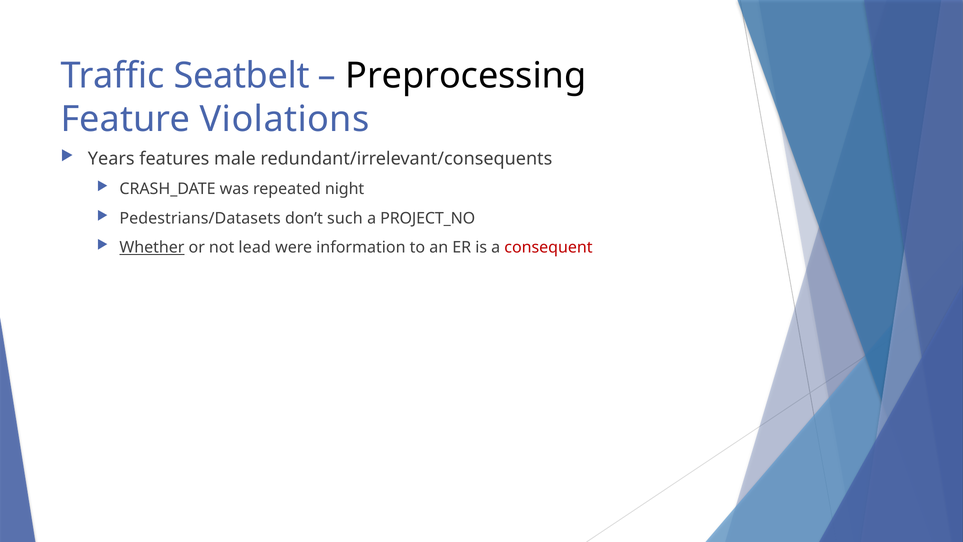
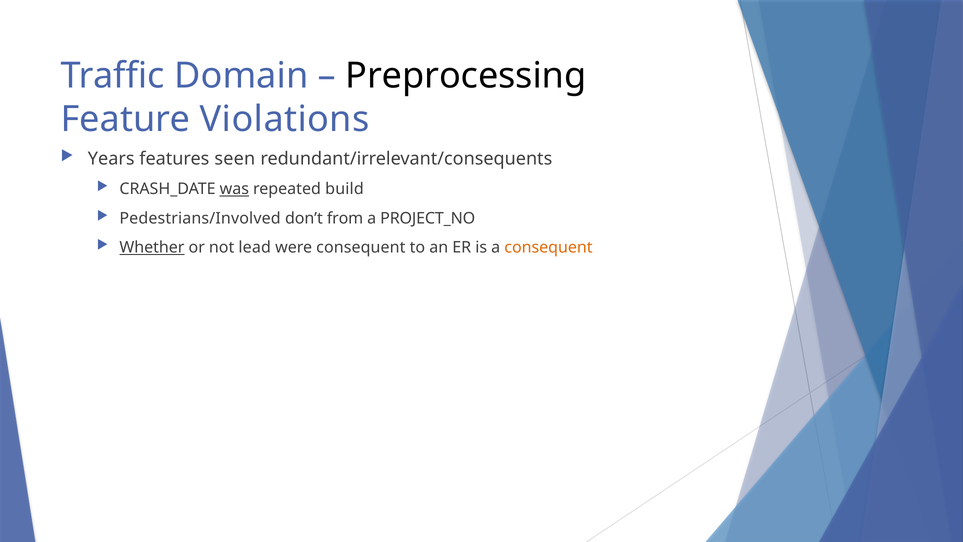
Seatbelt: Seatbelt -> Domain (241, 76)
male: male -> seen (235, 158)
was underline: none -> present (234, 189)
night: night -> build (345, 189)
Pedestrians/Datasets: Pedestrians/Datasets -> Pedestrians/Involved (200, 218)
such: such -> from (345, 218)
were information: information -> consequent (361, 247)
consequent colour: red -> orange (548, 247)
